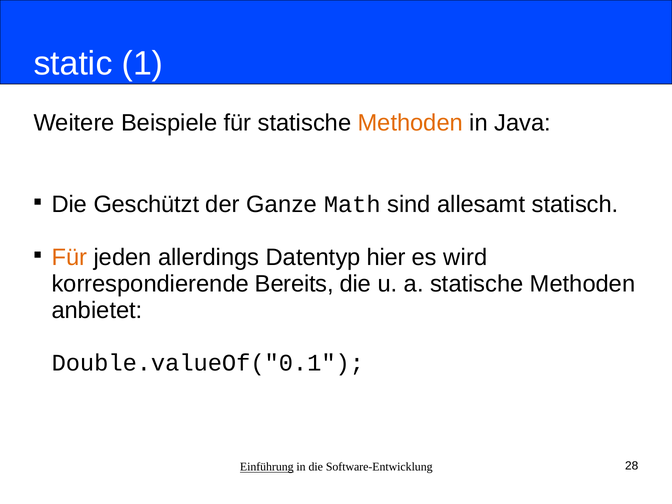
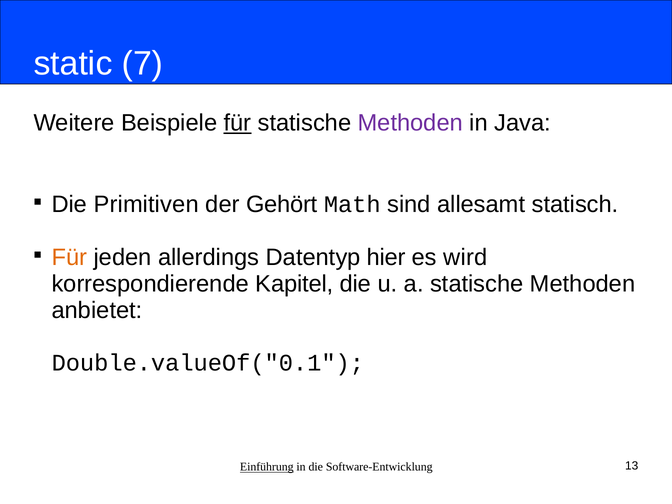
1: 1 -> 7 (142, 64)
für underline: none -> present (238, 123)
Methoden colour: orange -> purple (410, 123)
Geschützt: Geschützt -> Primitiven (146, 204)
Ganze: Ganze -> Gehört (282, 204)
Bereits: Bereits -> Kapitel (294, 284)
28: 28 -> 13 (632, 466)
